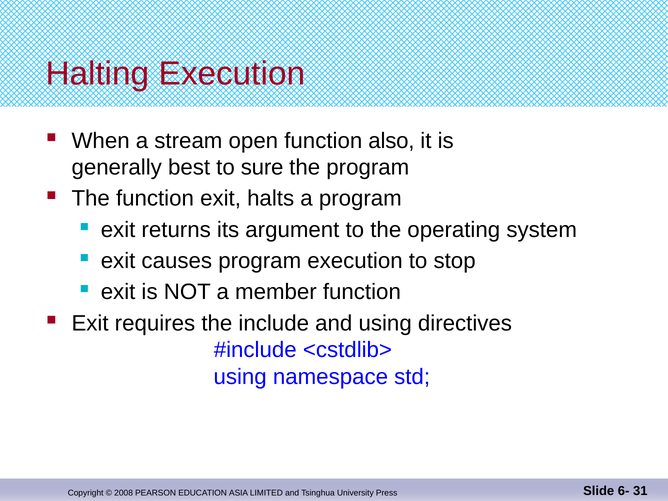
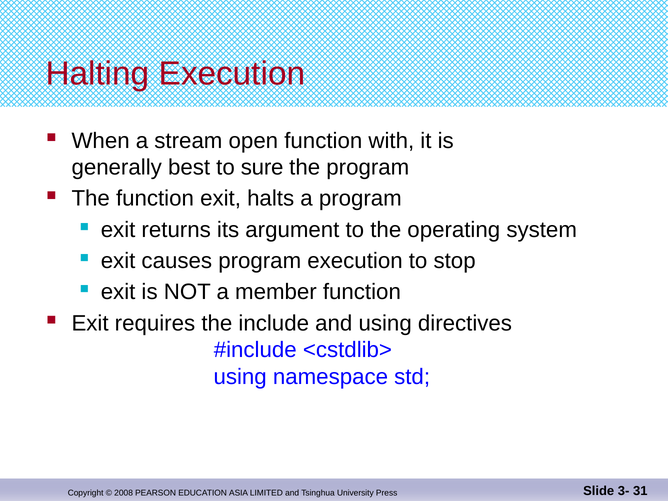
also: also -> with (391, 141)
6-: 6- -> 3- (624, 491)
